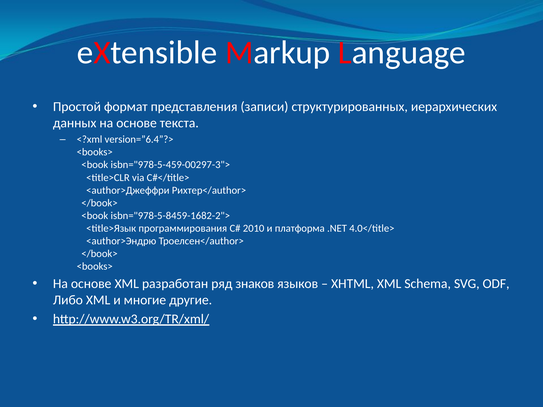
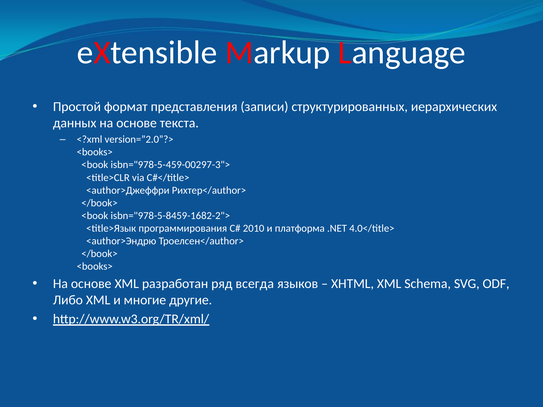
version=”6.4”?>: version=”6.4”?> -> version=”2.0”?> (139, 140)
знаков: знаков -> всегда (255, 284)
